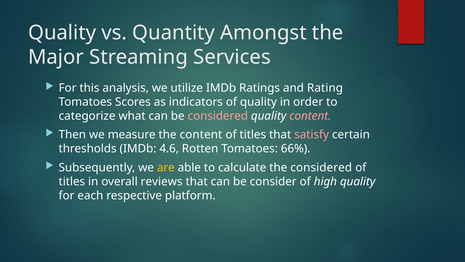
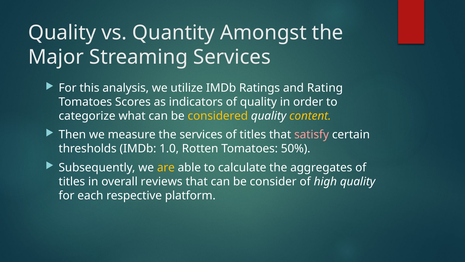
considered colour: pink -> yellow (218, 116)
content colour: pink -> yellow (310, 116)
the content: content -> services (201, 135)
4.6: 4.6 -> 1.0 (169, 148)
66%: 66% -> 50% (296, 148)
the considered: considered -> aggregates (321, 167)
